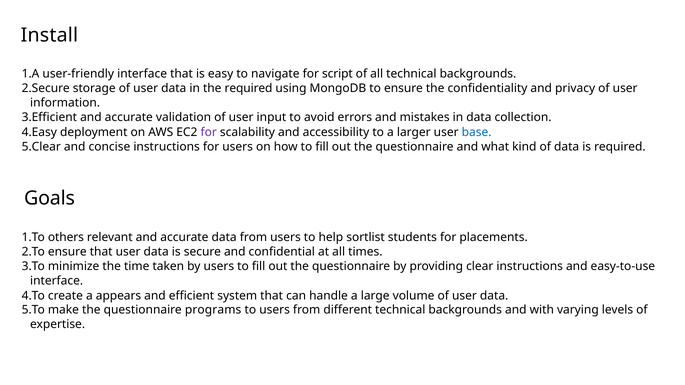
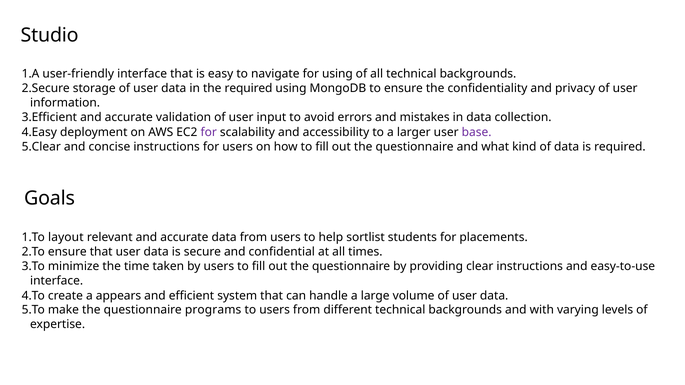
Install: Install -> Studio (50, 35)
for script: script -> using (337, 74)
base colour: blue -> purple (477, 132)
others: others -> layout (66, 238)
